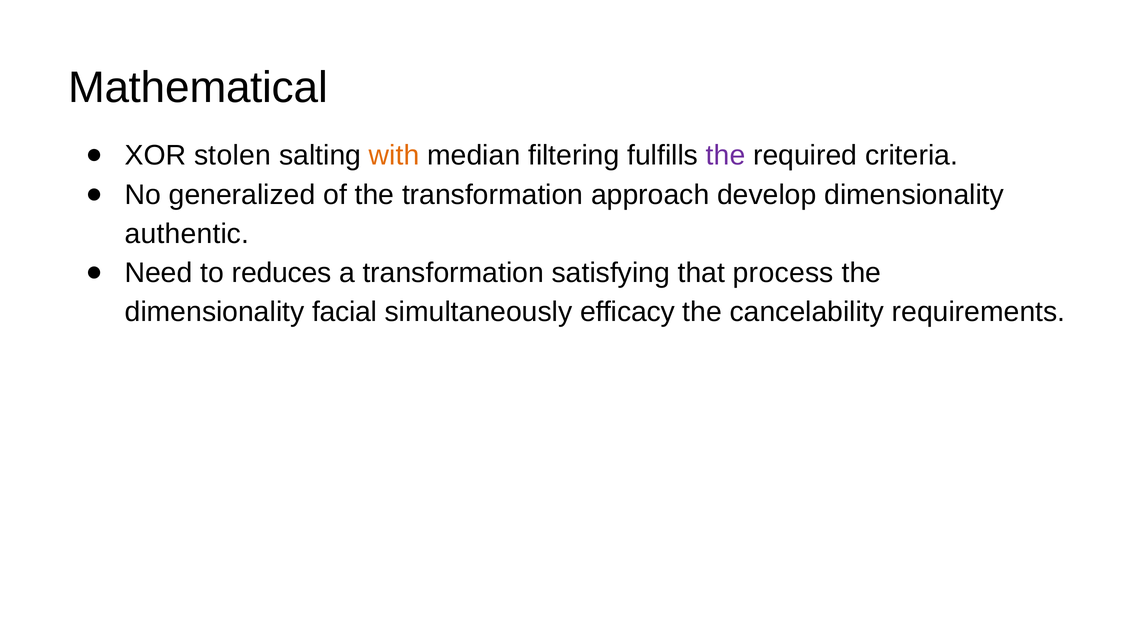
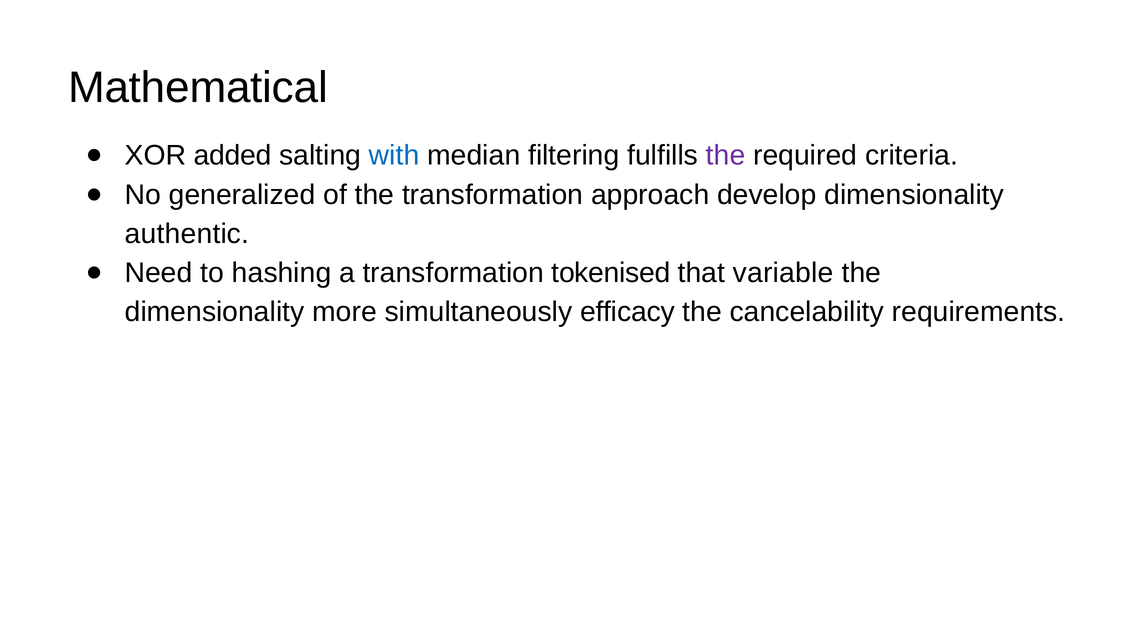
stolen: stolen -> added (233, 156)
with colour: orange -> blue (394, 156)
reduces: reduces -> hashing (282, 273)
satisfying: satisfying -> tokenised (611, 273)
process: process -> variable (783, 273)
facial: facial -> more (345, 312)
